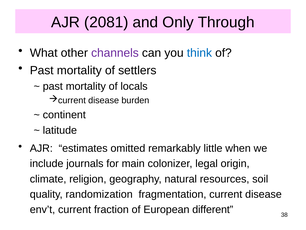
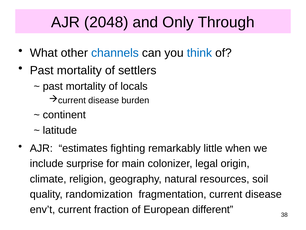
2081: 2081 -> 2048 (106, 22)
channels colour: purple -> blue (115, 53)
omitted: omitted -> fighting (128, 148)
journals: journals -> surprise (85, 163)
